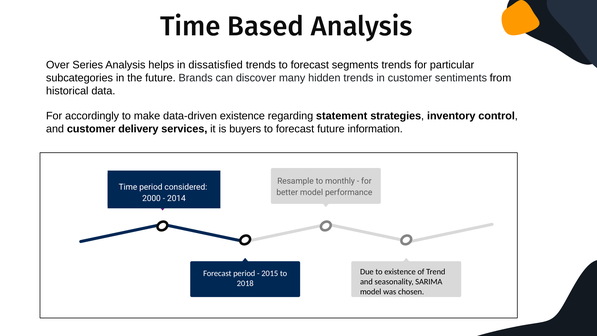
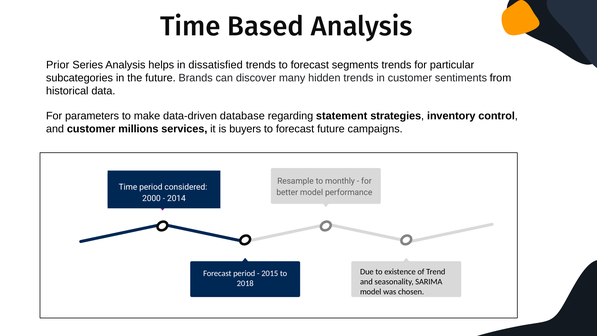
Over: Over -> Prior (58, 65)
accordingly: accordingly -> parameters (92, 116)
data-driven existence: existence -> database (242, 116)
delivery: delivery -> millions (138, 129)
information: information -> campaigns (375, 129)
